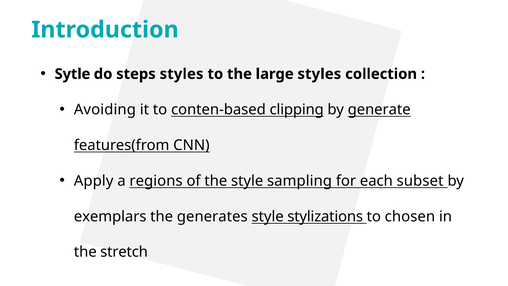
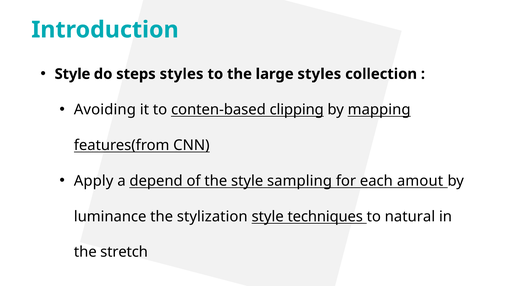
Sytle: Sytle -> Style (72, 74)
generate: generate -> mapping (379, 110)
regions: regions -> depend (156, 181)
subset: subset -> amout (420, 181)
exemplars: exemplars -> luminance (110, 216)
generates: generates -> stylization (212, 216)
stylizations: stylizations -> techniques (325, 216)
chosen: chosen -> natural (410, 216)
